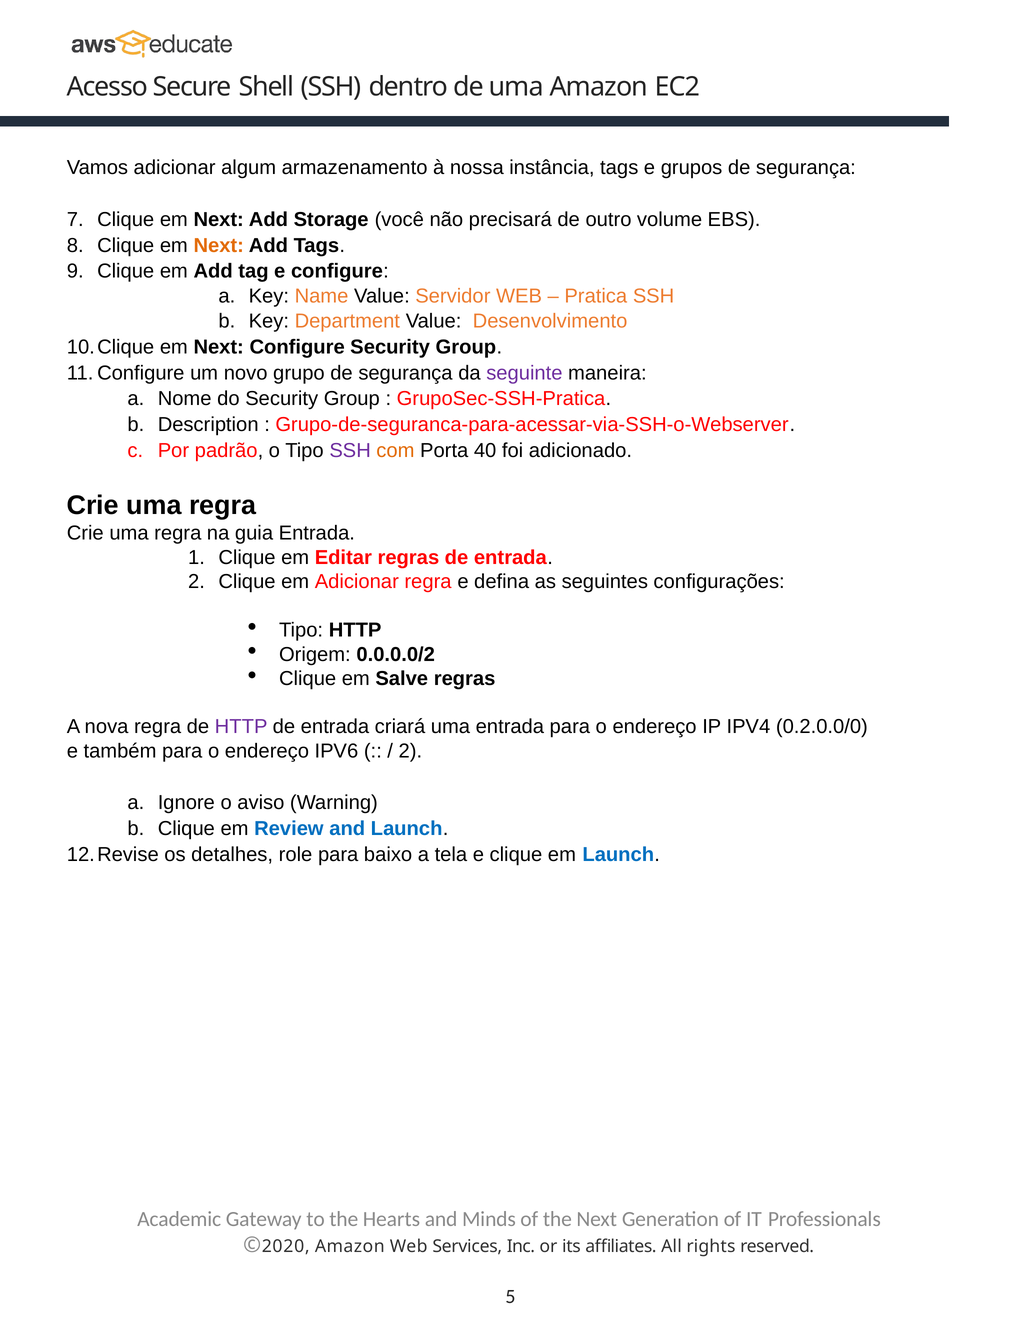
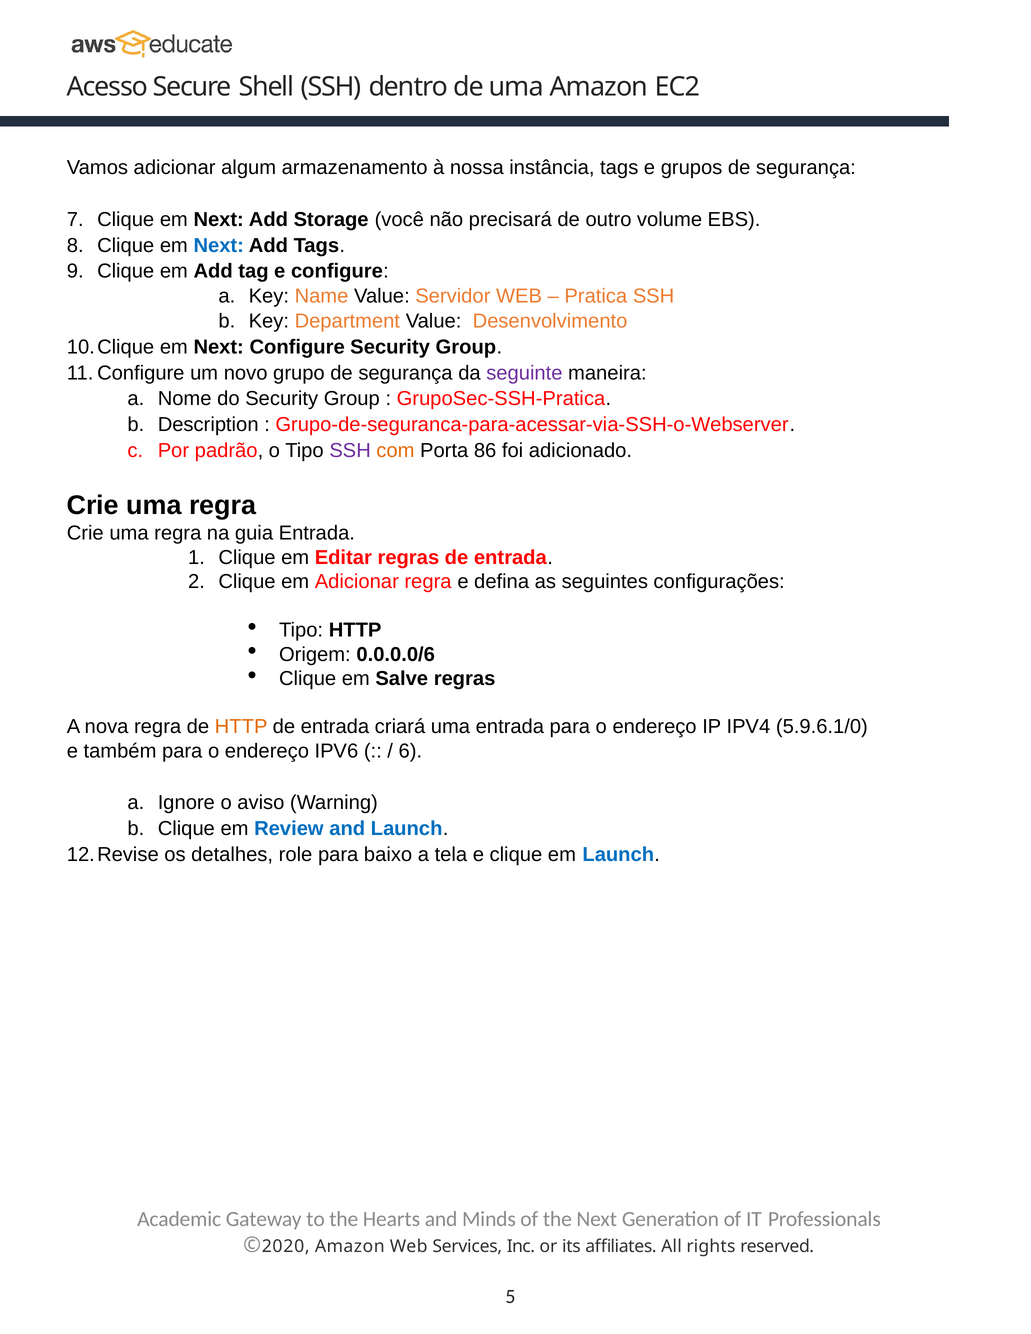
Next colour: orange -> blue (219, 245)
40: 40 -> 86 (485, 451)
0.0.0.0/2: 0.0.0.0/2 -> 0.0.0.0/6 (396, 655)
HTTP colour: purple -> orange (241, 727)
0.2.0.0/0: 0.2.0.0/0 -> 5.9.6.1/0 (822, 727)
2: 2 -> 6 (410, 751)
